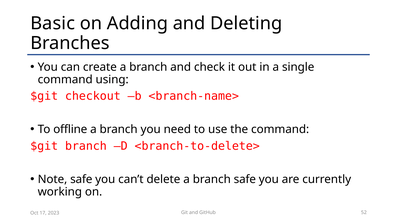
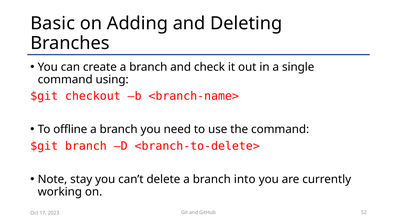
Note safe: safe -> stay (81, 180)
branch safe: safe -> into (245, 180)
